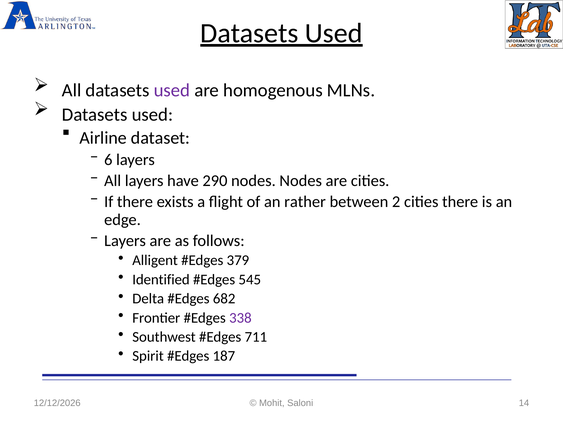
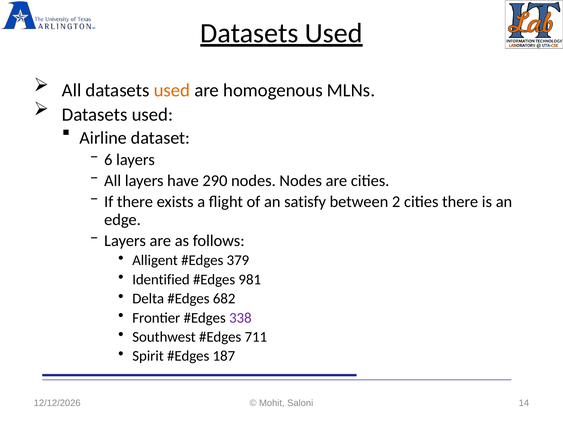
used colour: purple -> orange (172, 90)
rather: rather -> satisfy (305, 202)
545: 545 -> 981 (250, 280)
